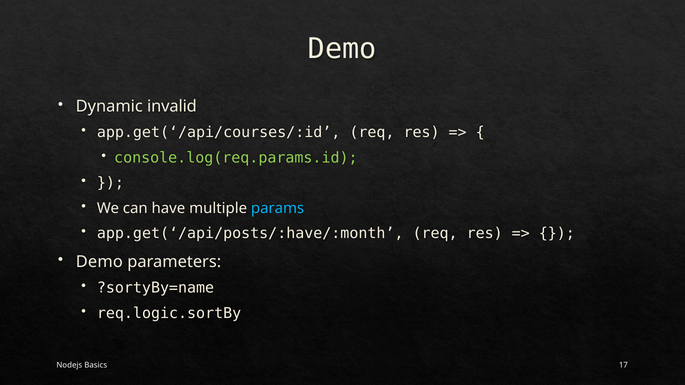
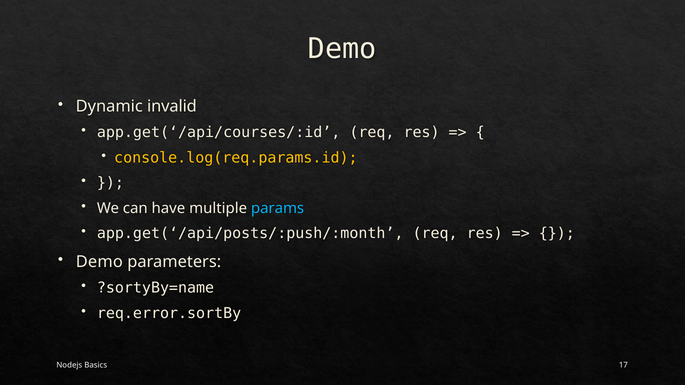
console.log(req.params.id colour: light green -> yellow (236, 158)
app.get(‘/api/posts/:have/:month: app.get(‘/api/posts/:have/:month -> app.get(‘/api/posts/:push/:month (250, 234)
req.logic.sortBy: req.logic.sortBy -> req.error.sortBy (169, 313)
